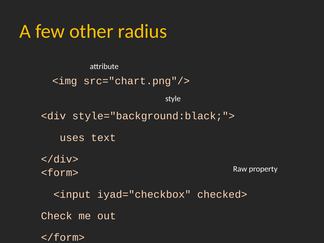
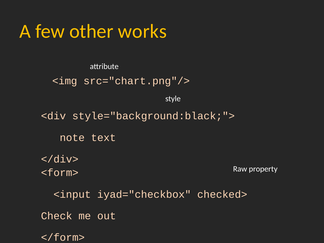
radius: radius -> works (142, 31)
uses: uses -> note (72, 138)
